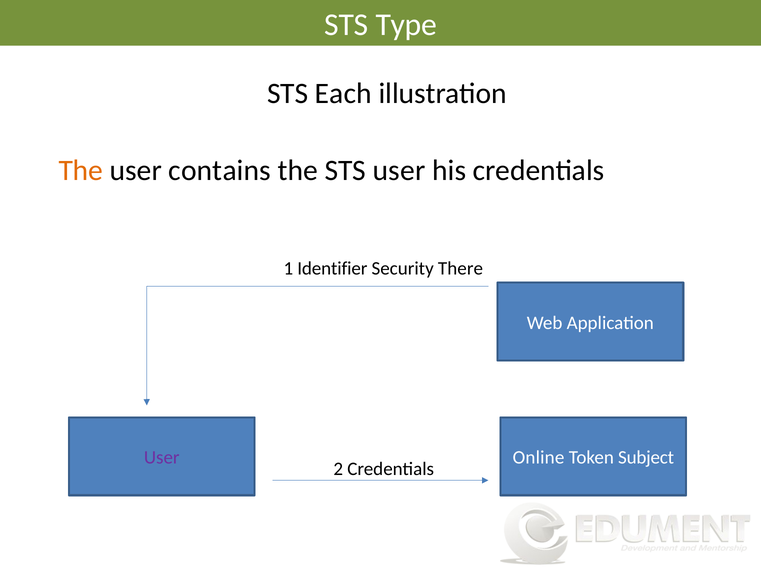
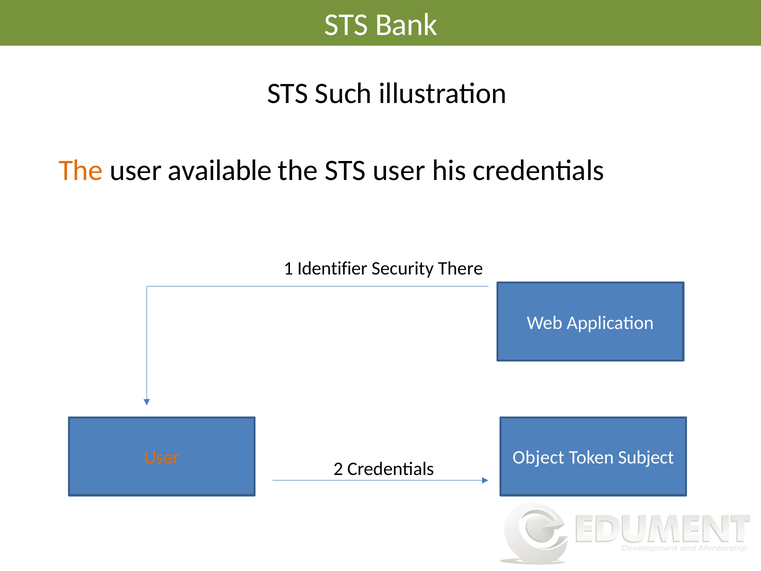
Type: Type -> Bank (406, 25)
Each: Each -> Such (343, 93)
contains: contains -> available (220, 170)
User colour: purple -> orange (162, 457)
Online: Online -> Object (539, 457)
